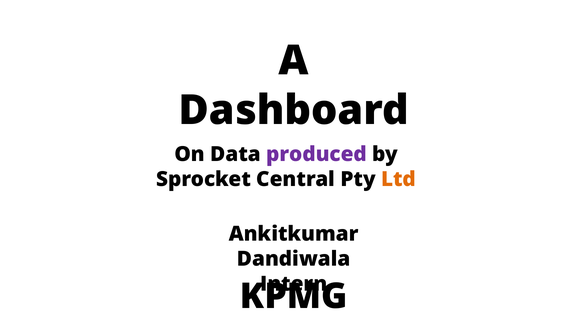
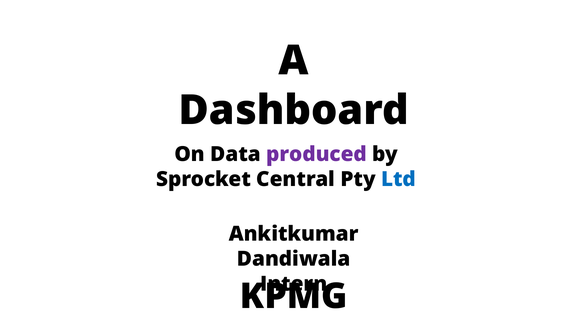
Ltd colour: orange -> blue (399, 179)
